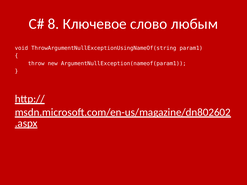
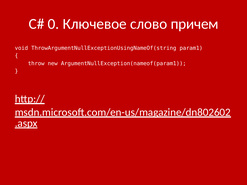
8: 8 -> 0 (53, 24)
любым: любым -> причем (195, 24)
